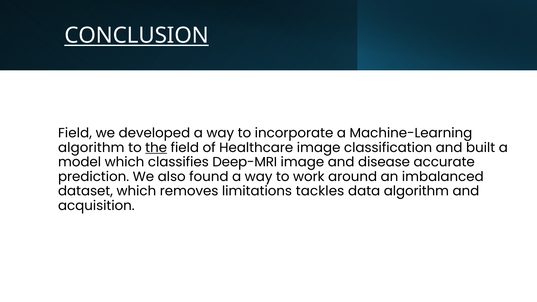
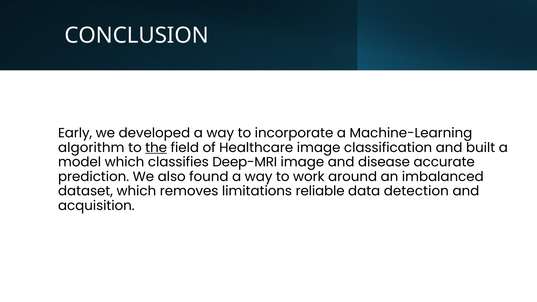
CONCLUSION underline: present -> none (137, 36)
Field: Field -> Early (75, 133)
tackles: tackles -> reliable (320, 191)
data algorithm: algorithm -> detection (416, 191)
